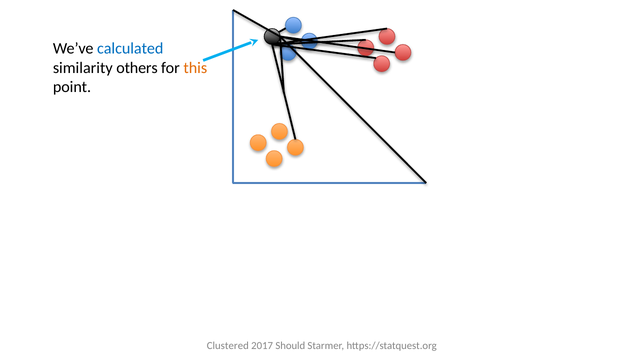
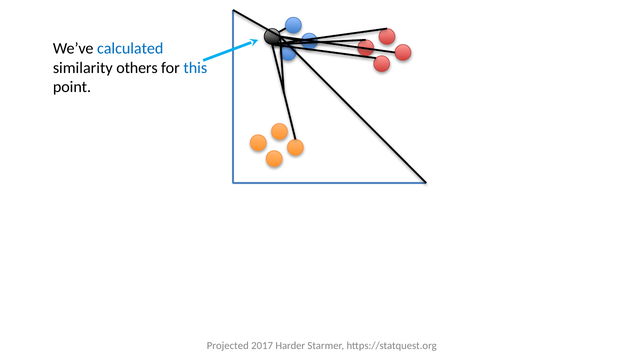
this colour: orange -> blue (195, 68)
Clustered: Clustered -> Projected (228, 346)
Should: Should -> Harder (290, 346)
